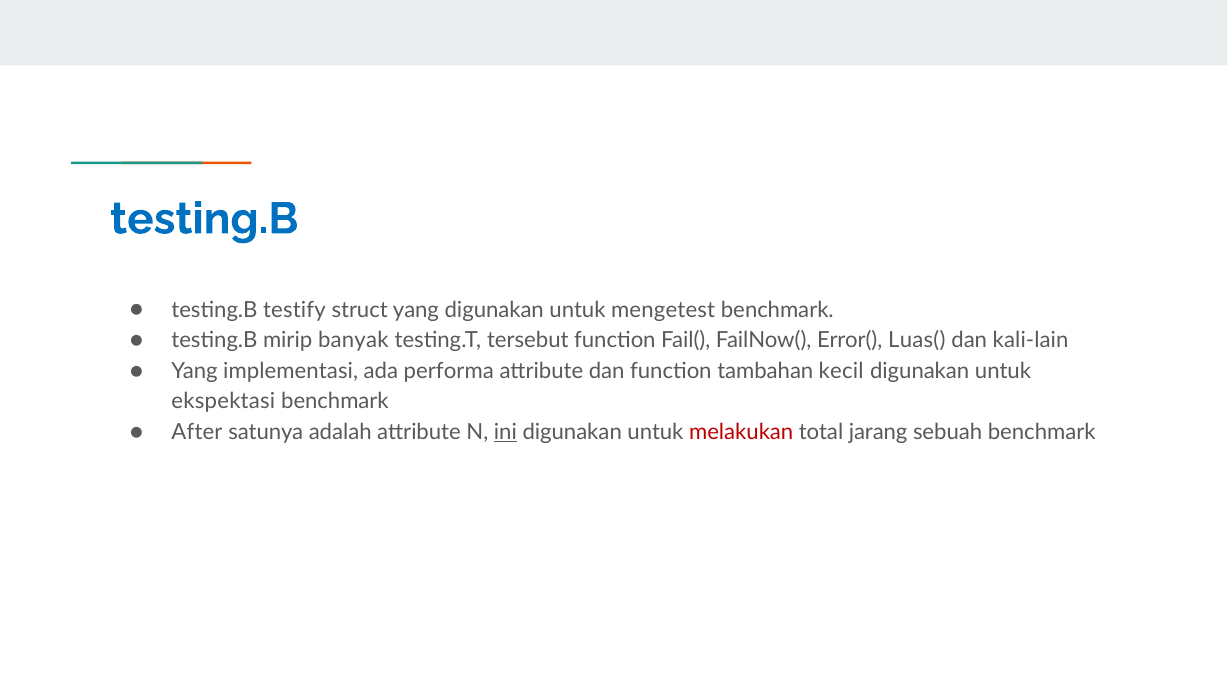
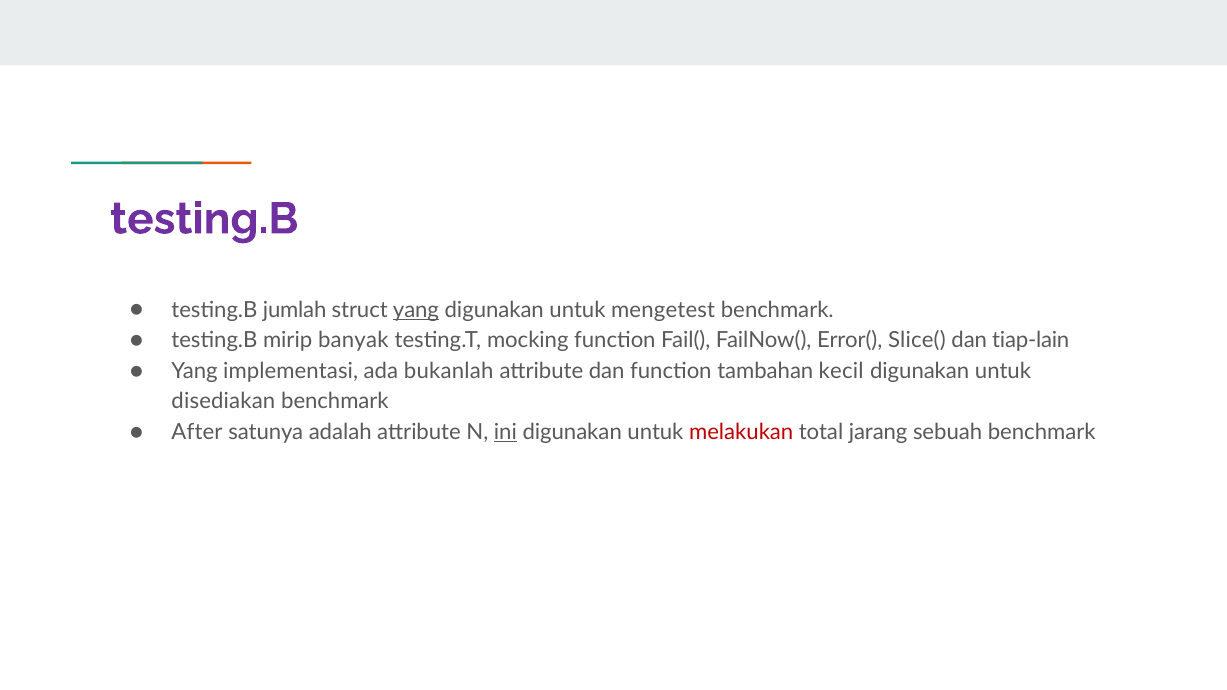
testing.B colour: blue -> purple (204, 219)
testify: testify -> jumlah (295, 310)
yang underline: none -> present (416, 310)
tersebut: tersebut -> mocking (528, 341)
Luas(: Luas( -> Slice( (917, 341)
kali-lain: kali-lain -> tiap-lain (1031, 341)
performa: performa -> bukanlah (449, 371)
ekspektasi: ekspektasi -> disediakan (223, 402)
